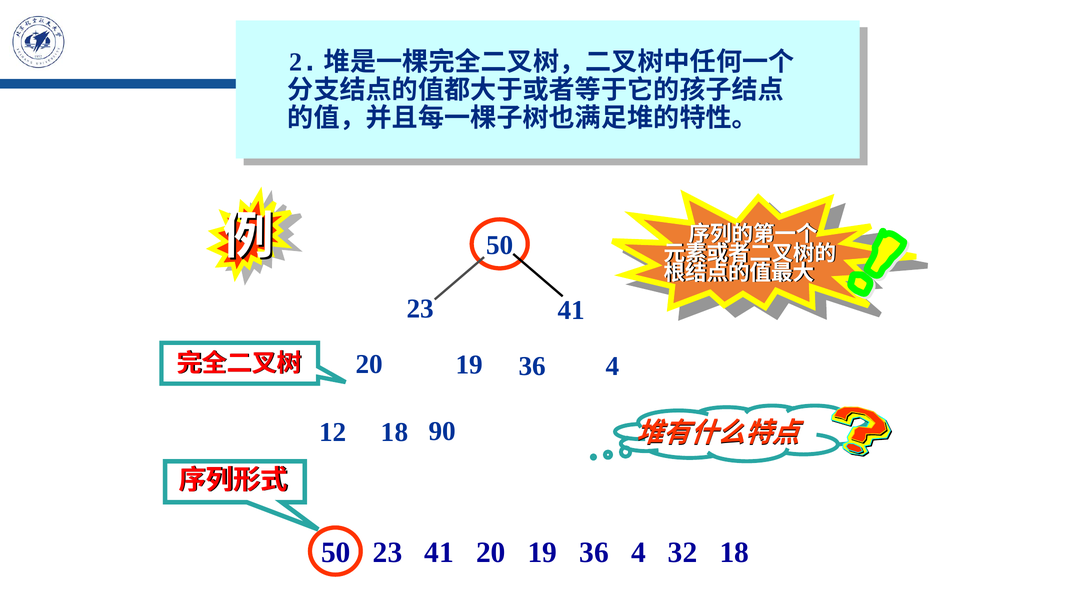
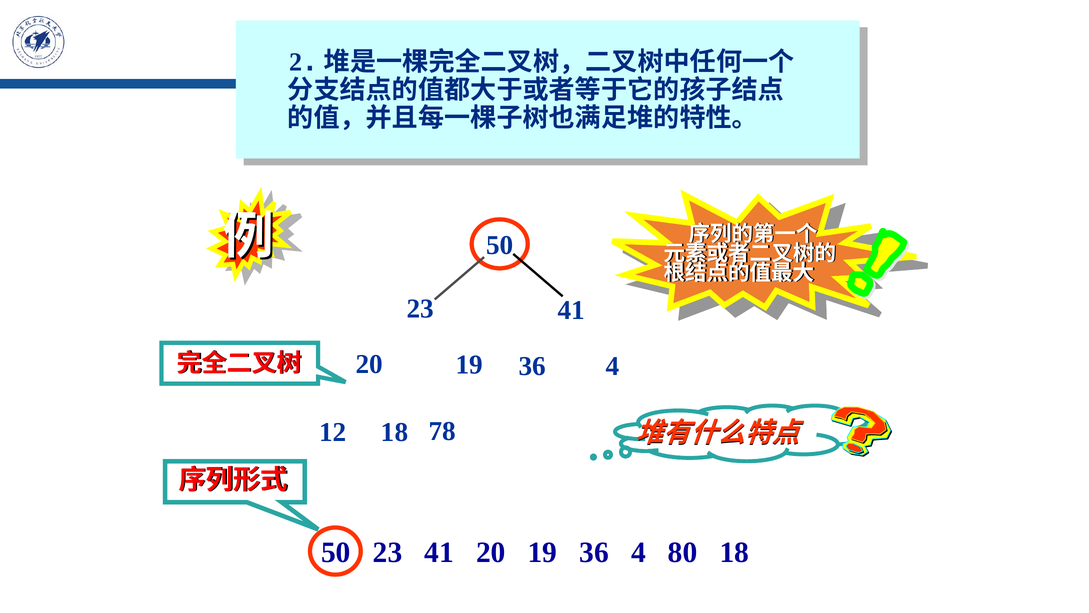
90: 90 -> 78 (442, 431)
32: 32 -> 80 (683, 552)
